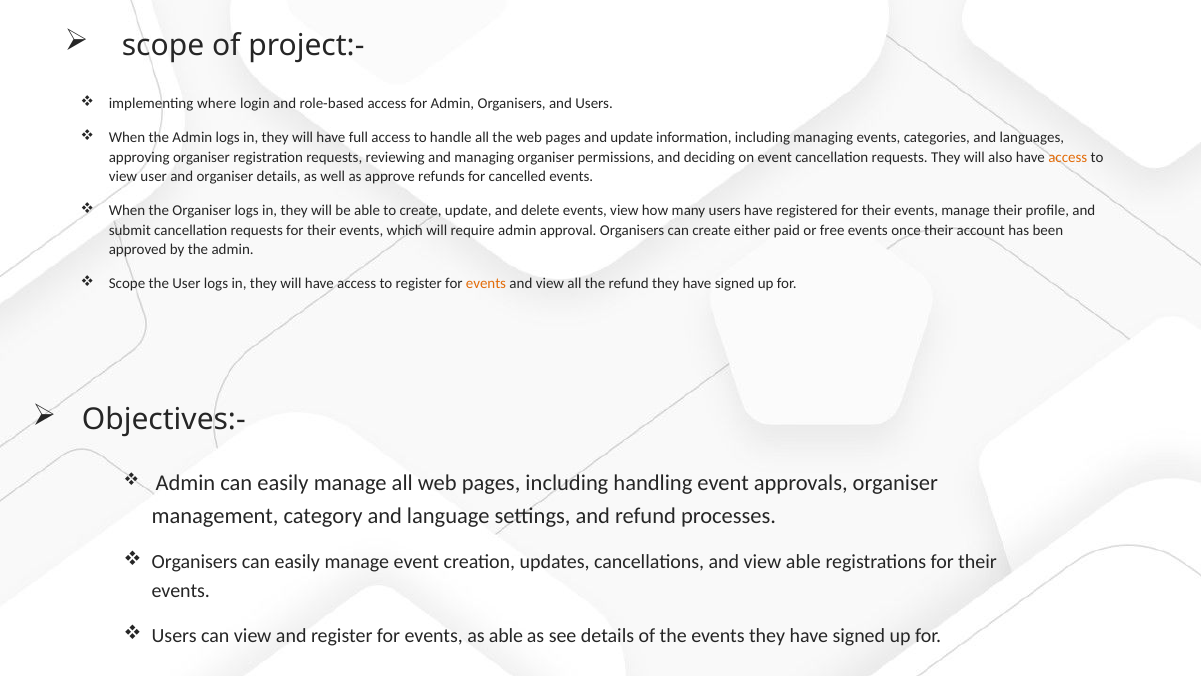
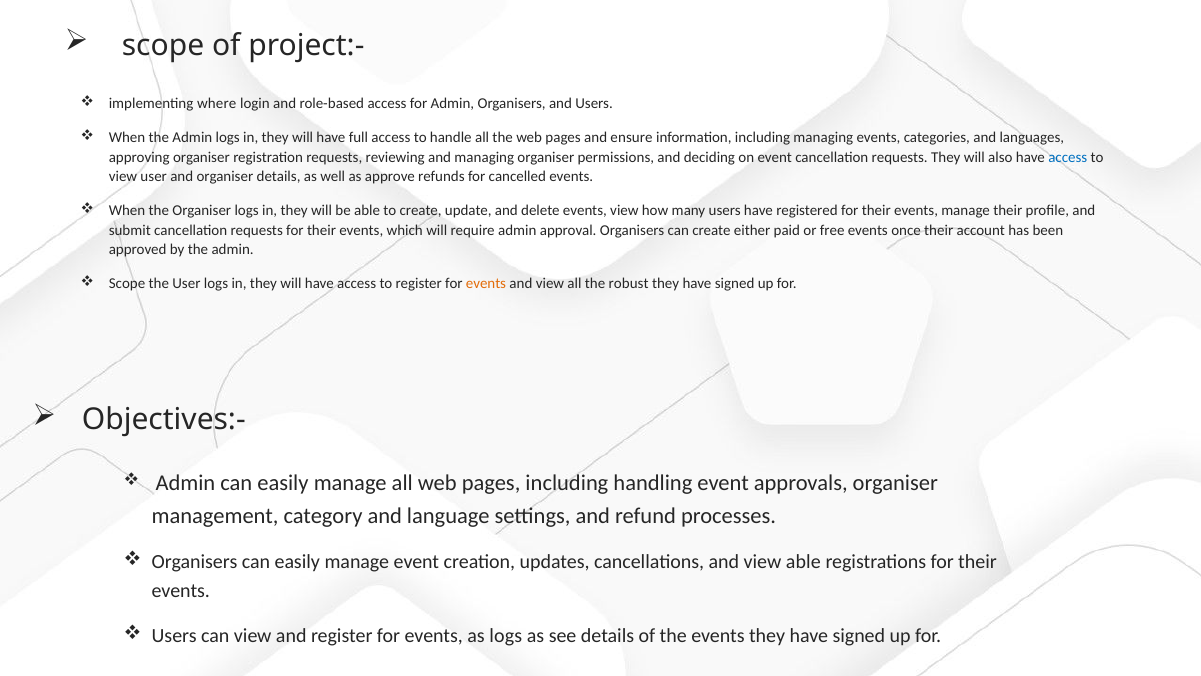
and update: update -> ensure (632, 138)
access colour: orange -> blue (1068, 157)
the refund: refund -> robust (629, 284)
as able: able -> logs (506, 636)
